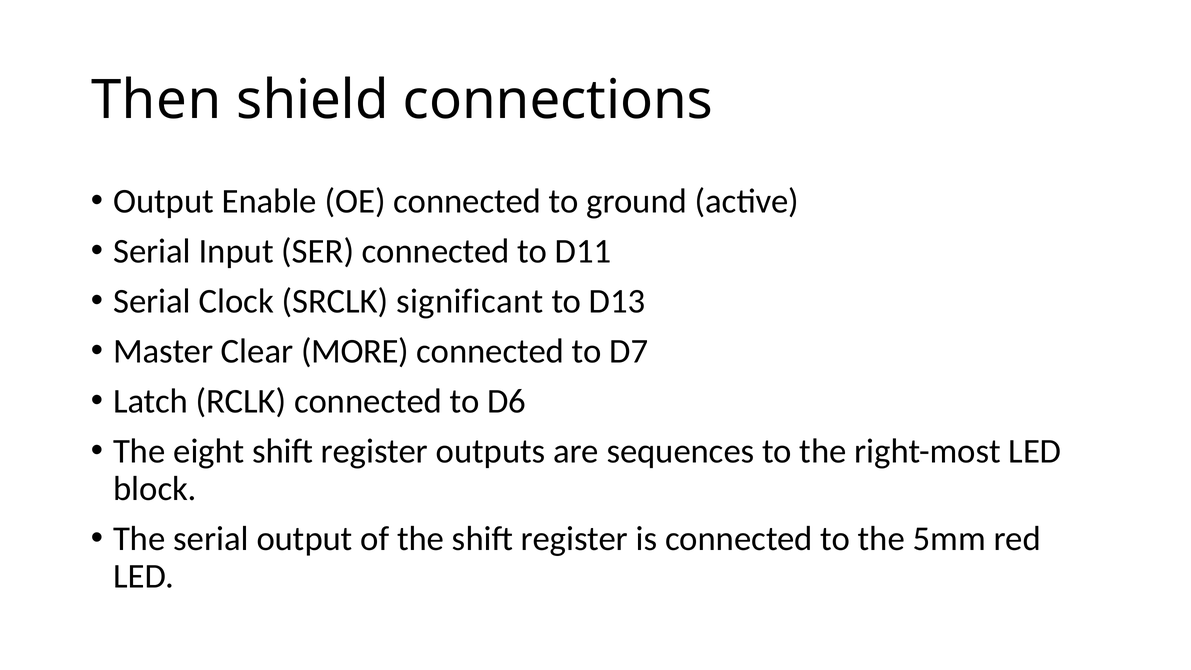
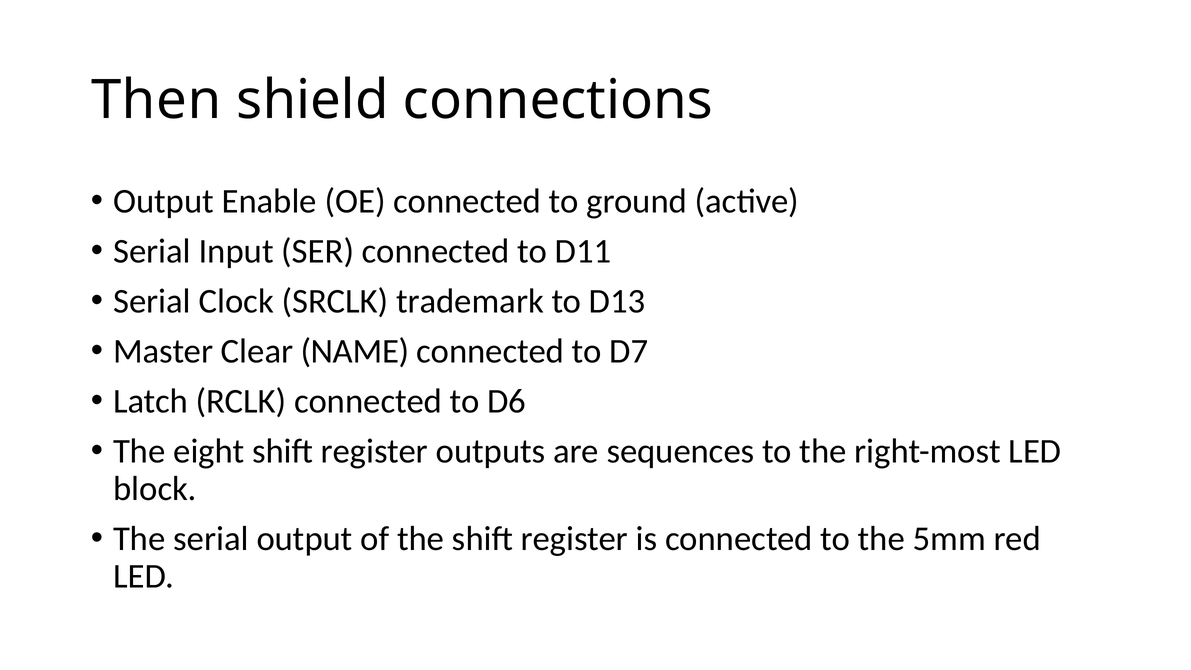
significant: significant -> trademark (470, 301)
MORE: MORE -> NAME (355, 351)
